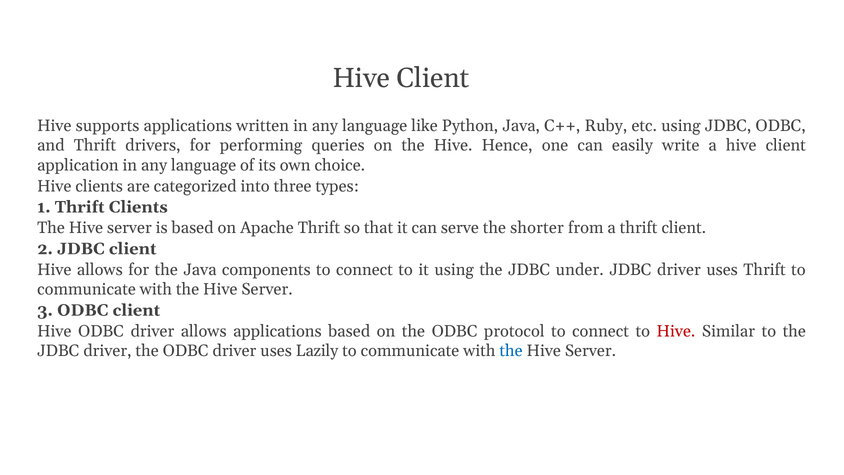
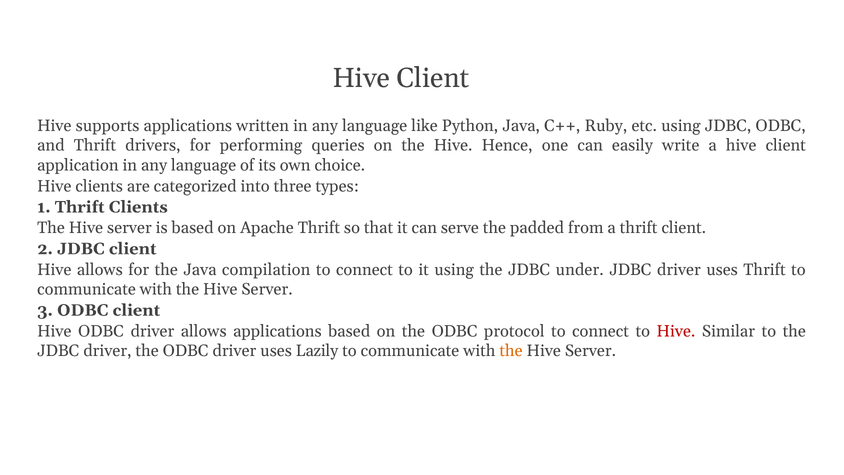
shorter: shorter -> padded (537, 228)
components: components -> compilation (266, 270)
the colour: blue -> orange (511, 351)
